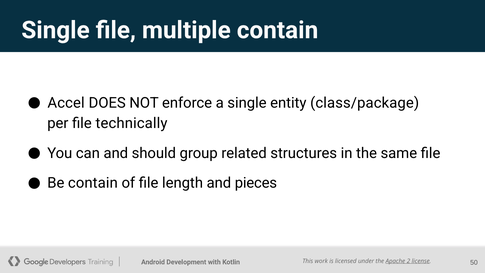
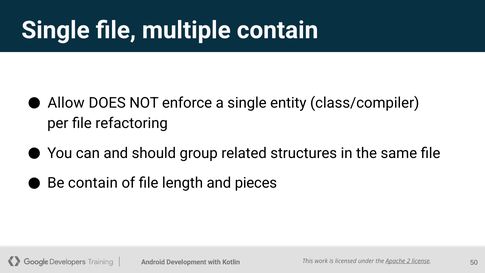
Accel: Accel -> Allow (66, 103)
class/package: class/package -> class/compiler (365, 103)
technically: technically -> refactoring (132, 123)
